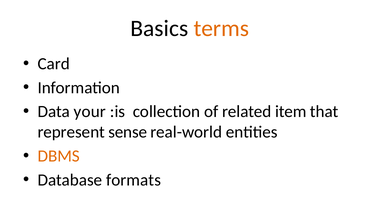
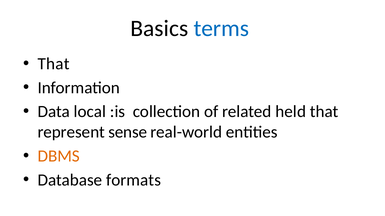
terms colour: orange -> blue (221, 28)
Card: Card -> That (54, 64)
your: your -> local (90, 112)
item: item -> held (291, 112)
